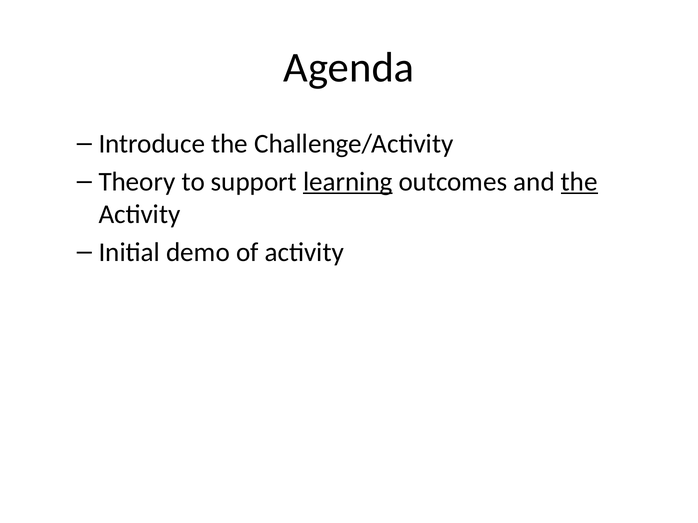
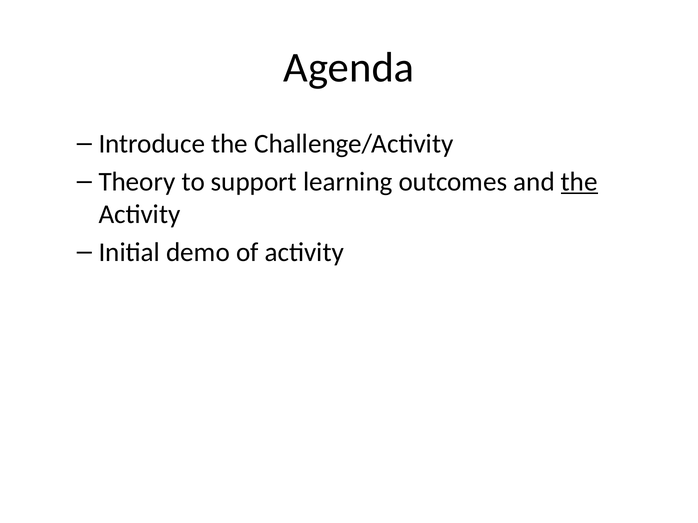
learning underline: present -> none (348, 182)
